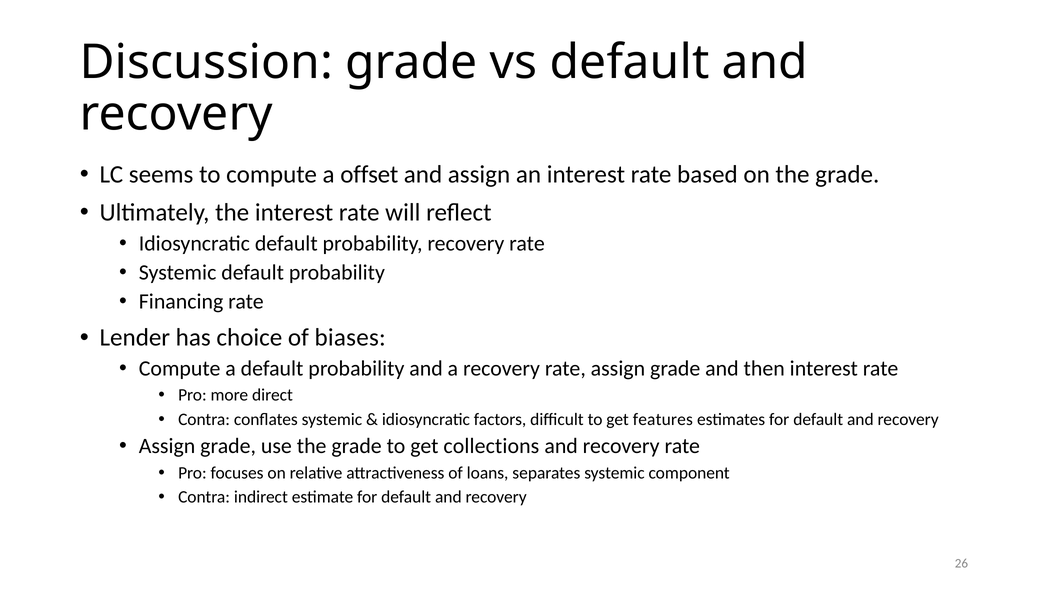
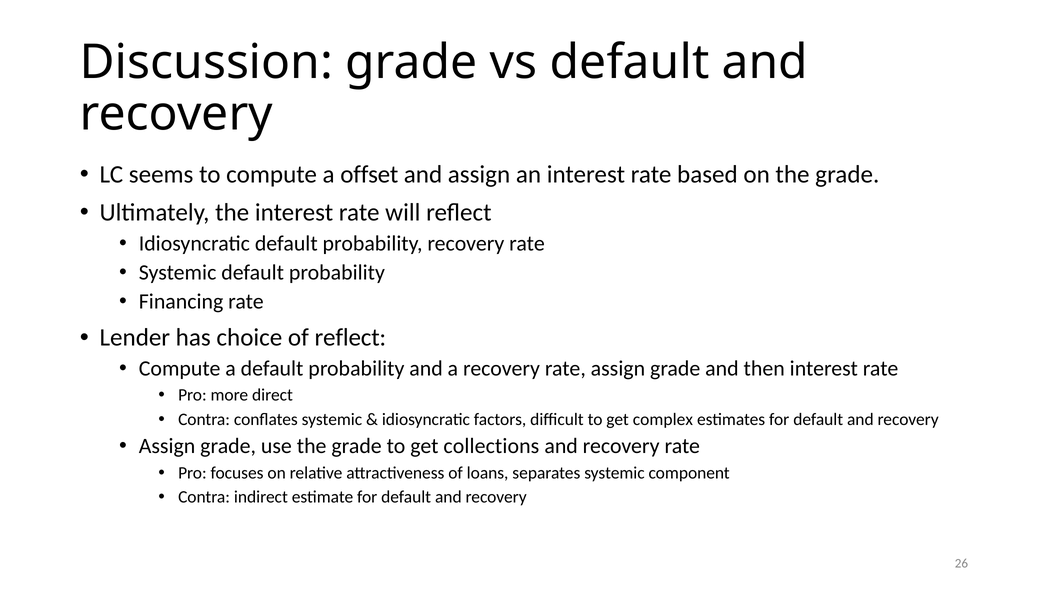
of biases: biases -> reflect (350, 337)
features: features -> complex (663, 419)
